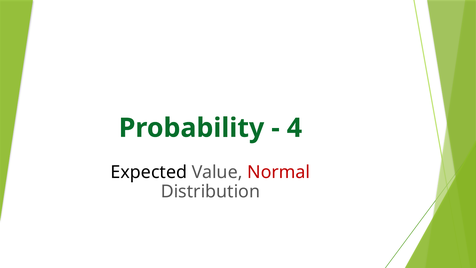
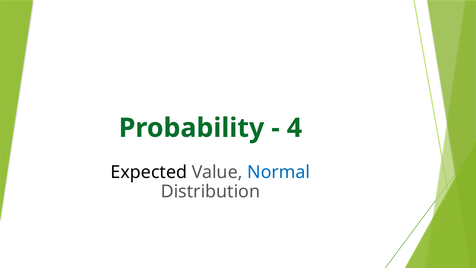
Normal colour: red -> blue (279, 172)
